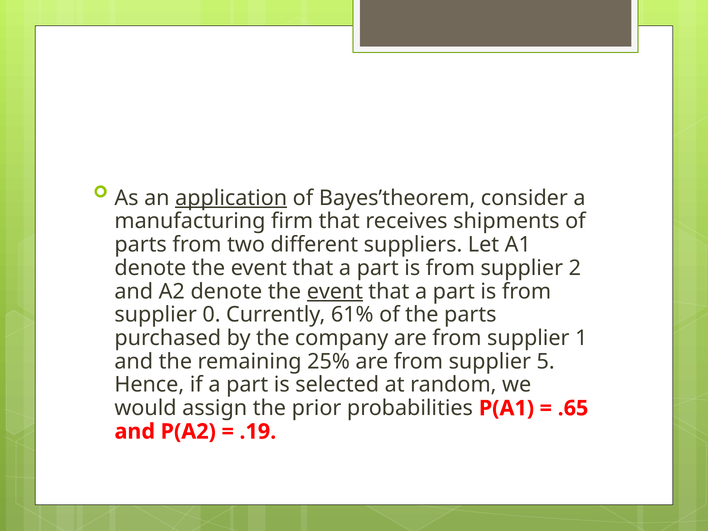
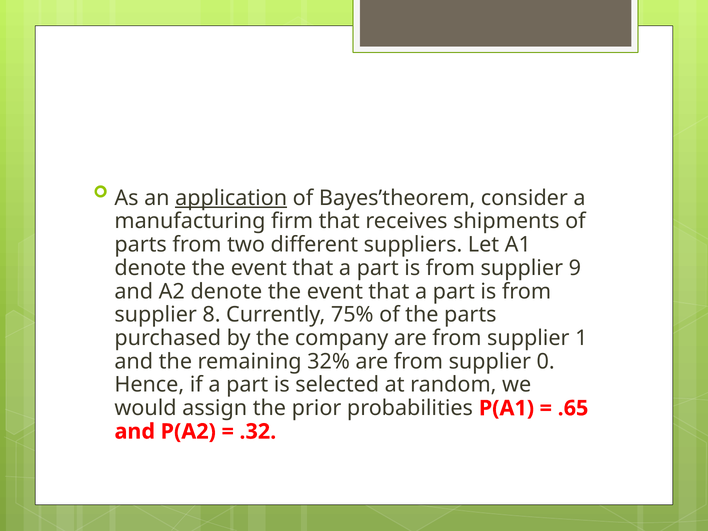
2: 2 -> 9 (575, 268)
event underline: present -> none (335, 291)
0: 0 -> 8 (211, 315)
61%: 61% -> 75% (352, 315)
25%: 25% -> 32% (329, 361)
5: 5 -> 0 (546, 361)
.19: .19 -> .32 (258, 432)
